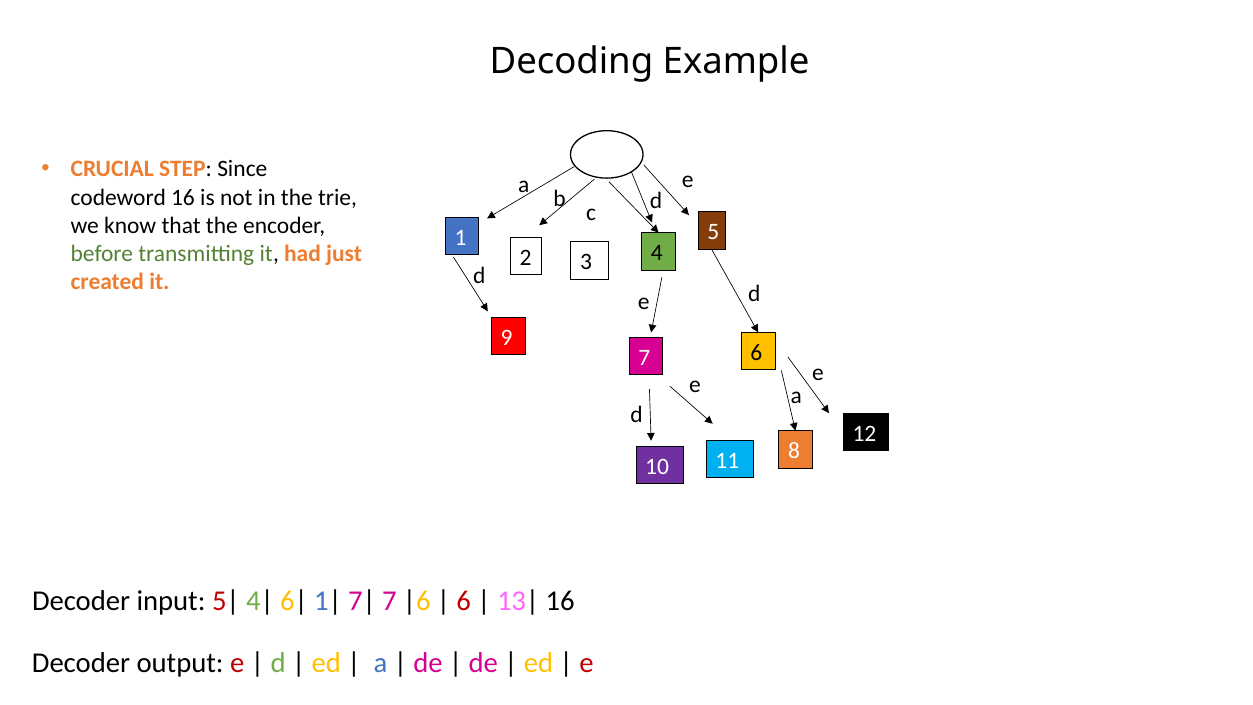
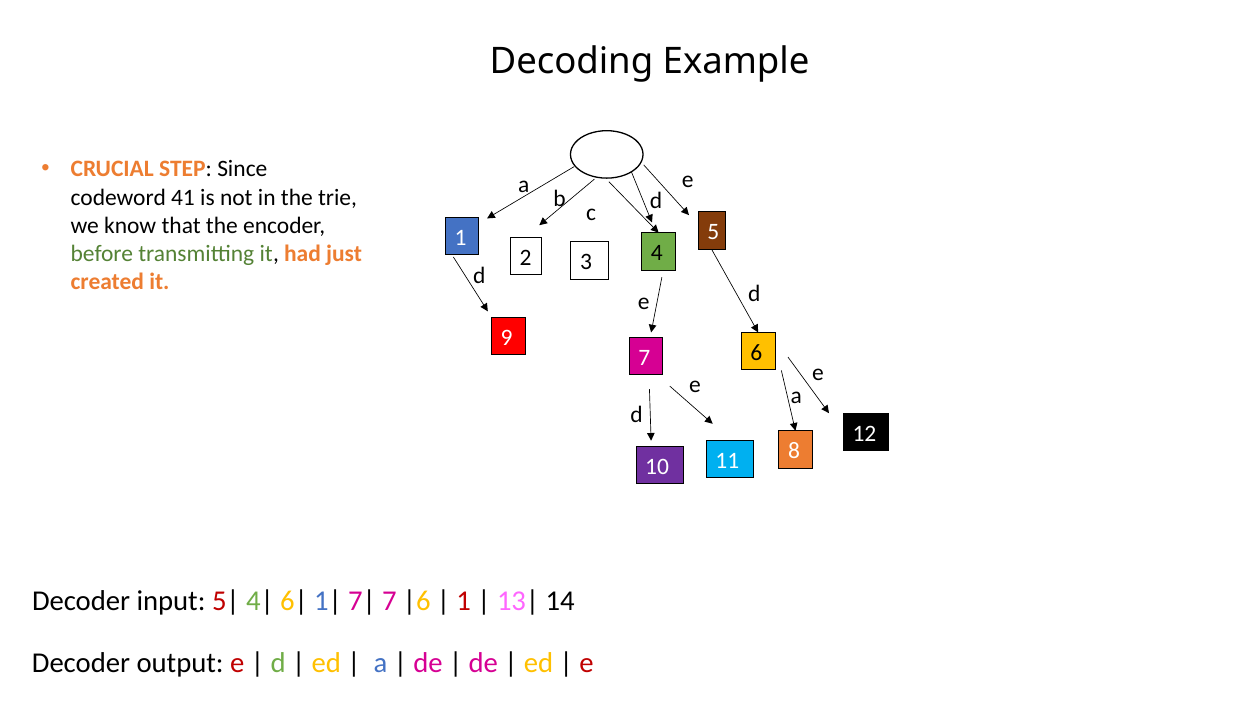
codeword 16: 16 -> 41 (183, 197)
6: 6 -> 1 (464, 601)
16: 16 -> 14 (560, 601)
